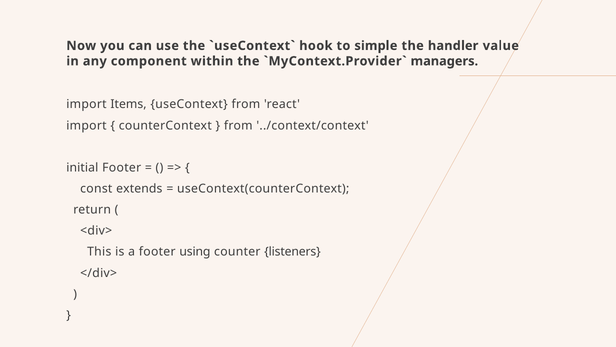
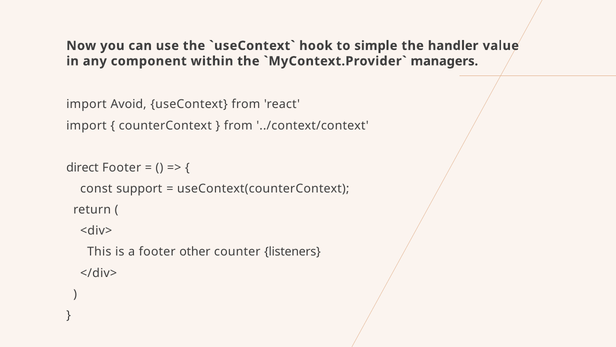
Items: Items -> Avoid (128, 104)
initial: initial -> direct (82, 167)
extends: extends -> support (139, 188)
using: using -> other (195, 252)
